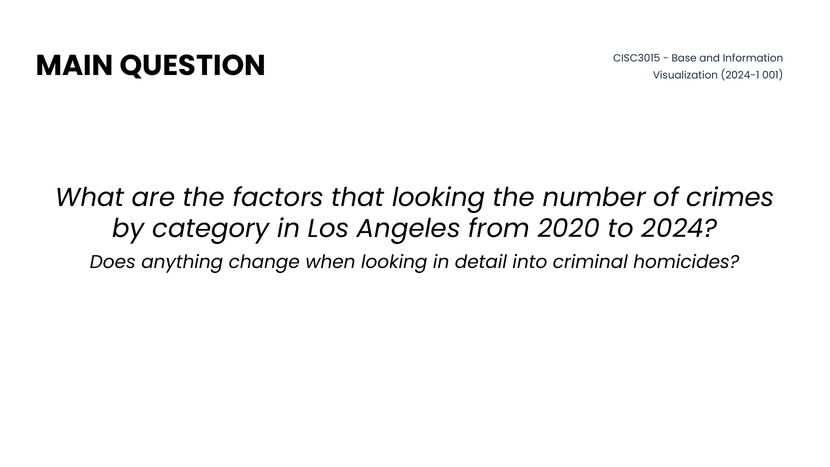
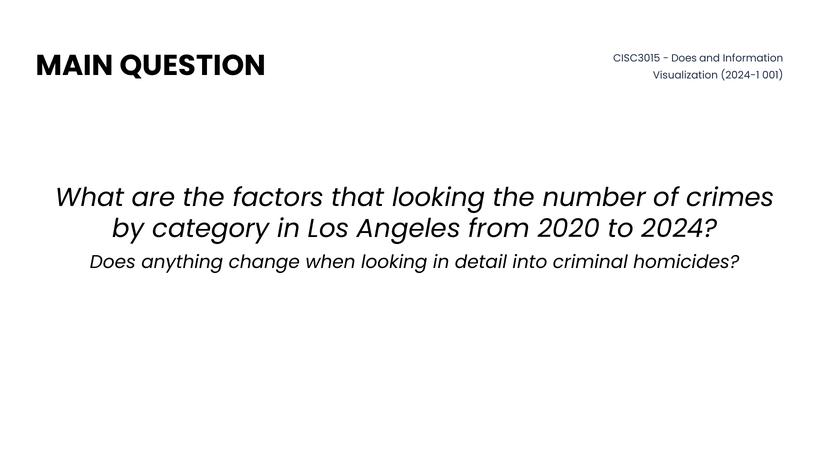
Base: Base -> Does (684, 58)
